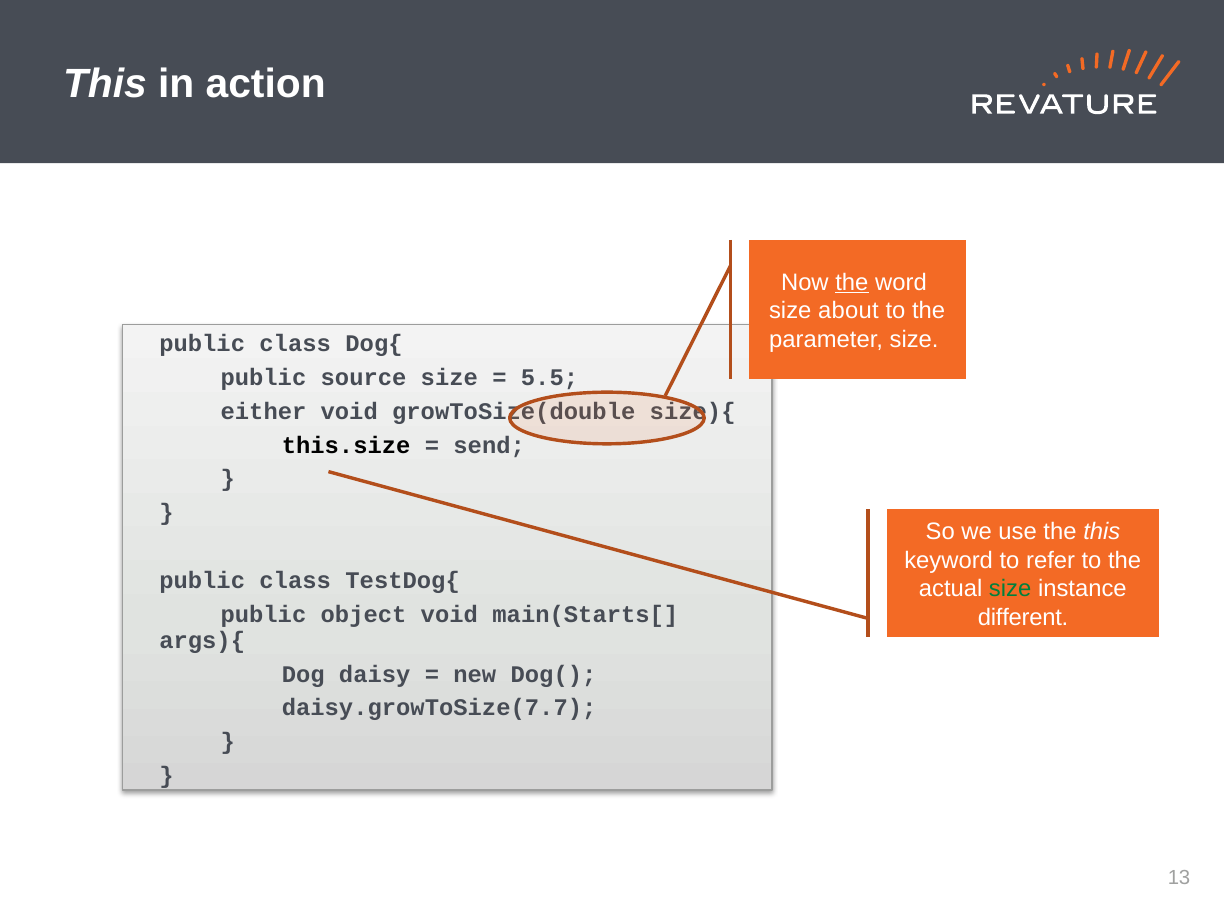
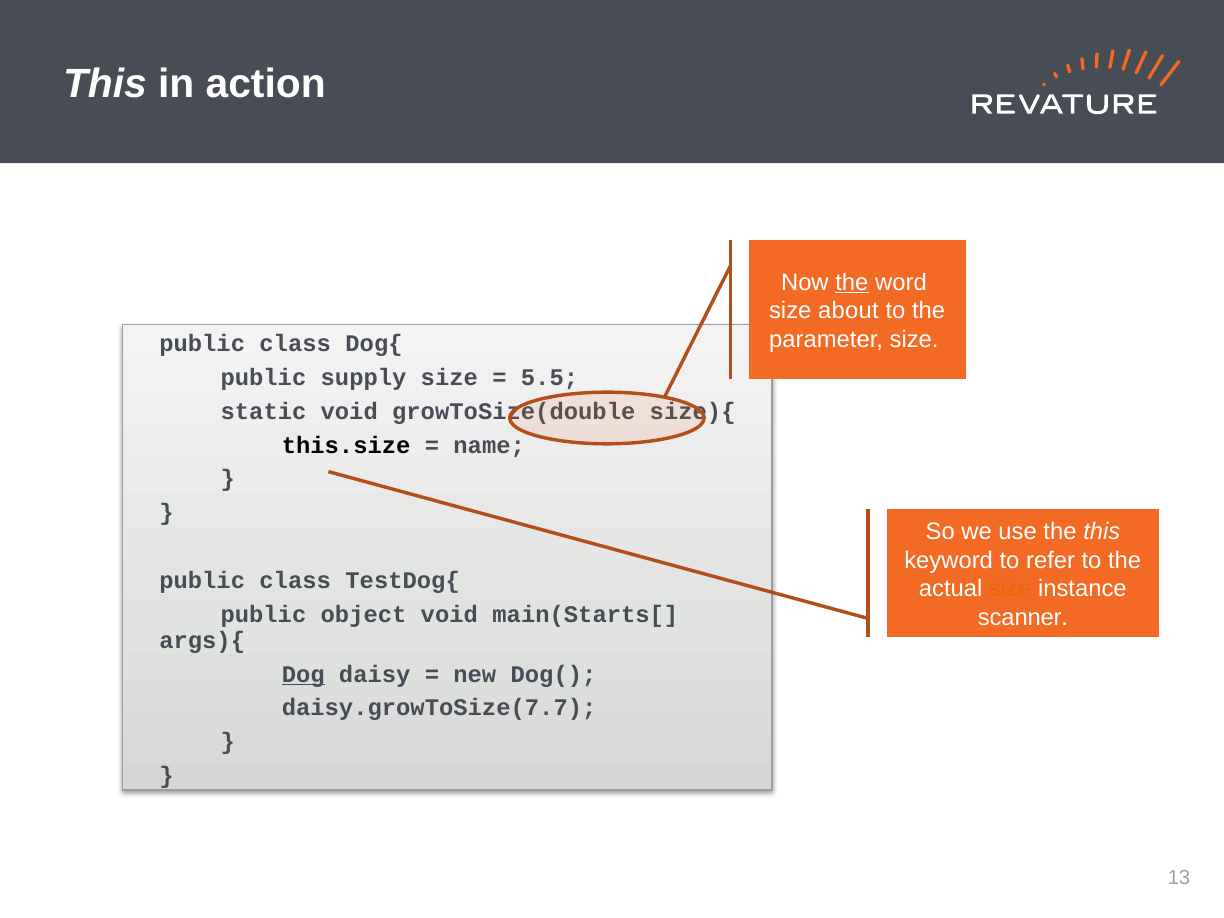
source: source -> supply (364, 377)
either: either -> static (264, 411)
send: send -> name (489, 445)
size colour: green -> orange (1010, 589)
different: different -> scanner (1023, 618)
Dog underline: none -> present (303, 674)
